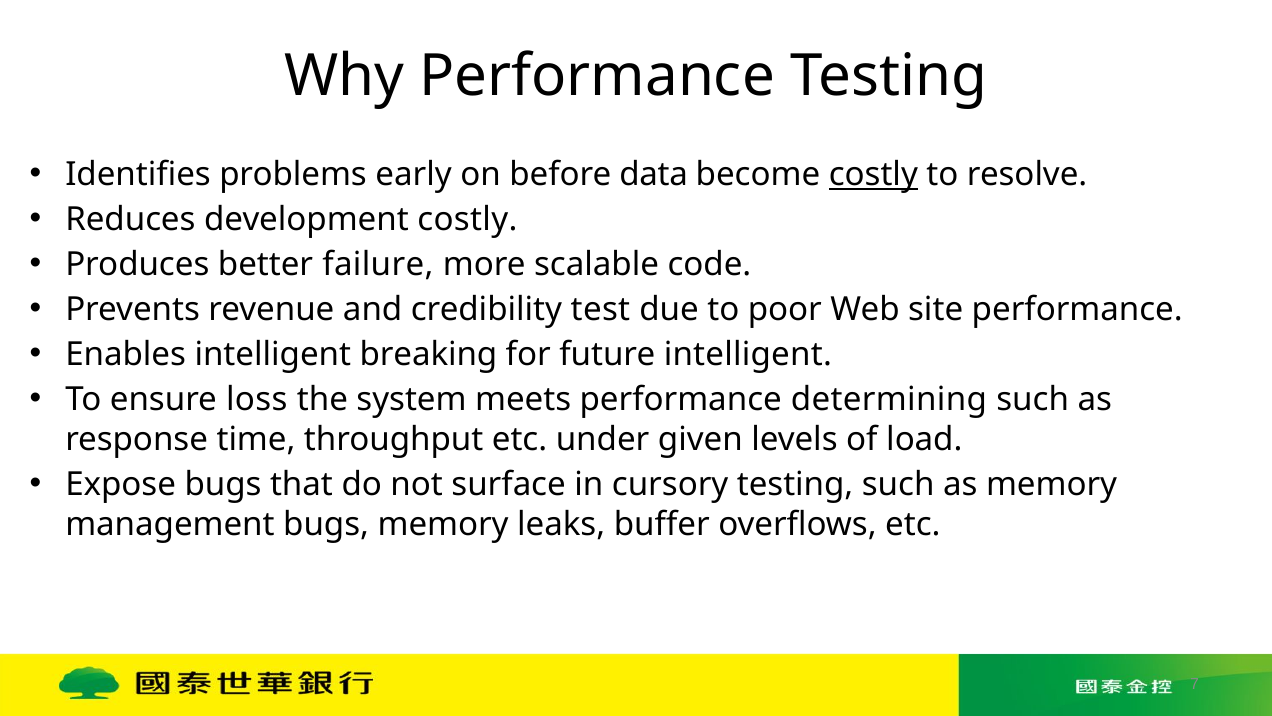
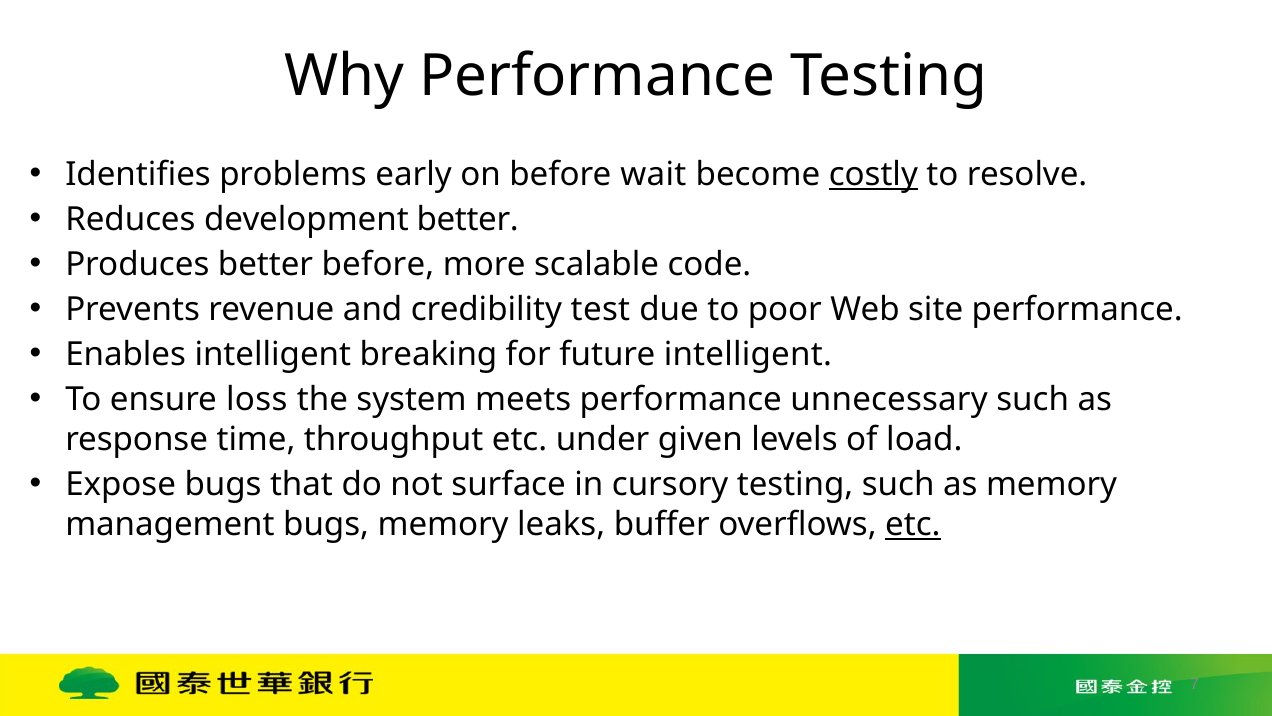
data: data -> wait (653, 174)
development costly: costly -> better (468, 219)
better failure: failure -> before (378, 264)
determining: determining -> unnecessary (889, 400)
etc underline: none -> present (913, 524)
